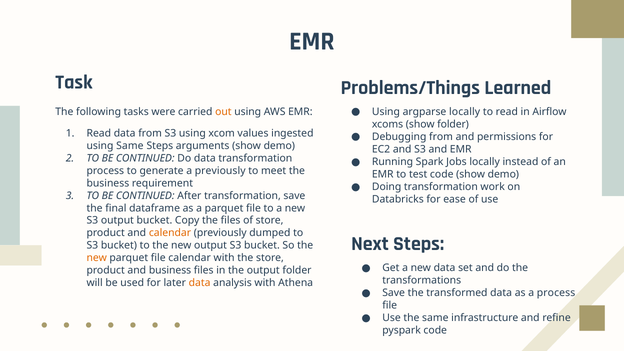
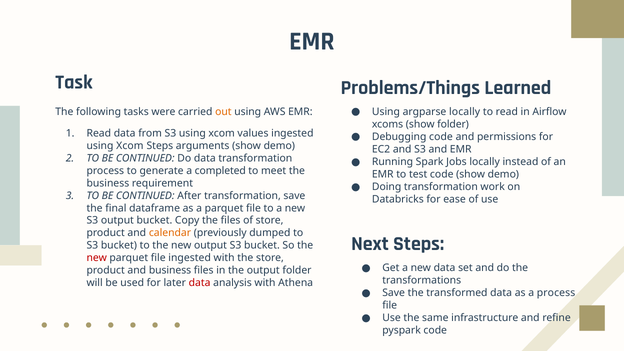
Debugging from: from -> code (441, 137)
Same: Same -> Xcom (130, 146)
a previously: previously -> completed (220, 171)
new colour: orange -> red (97, 258)
file calendar: calendar -> ingested (190, 258)
data colour: orange -> red (200, 283)
